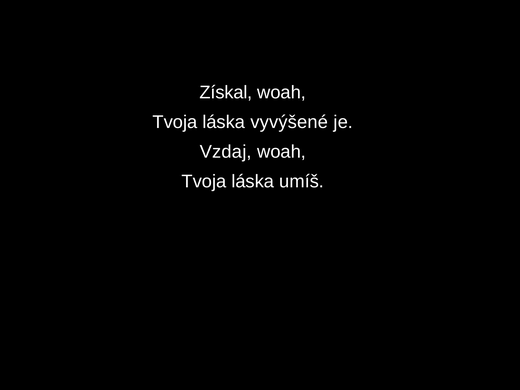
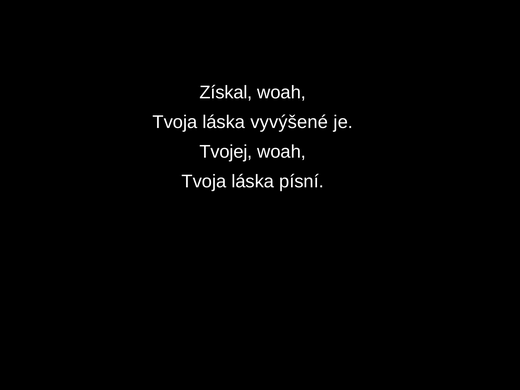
Vzdaj: Vzdaj -> Tvojej (226, 152)
umíš: umíš -> písní (302, 181)
